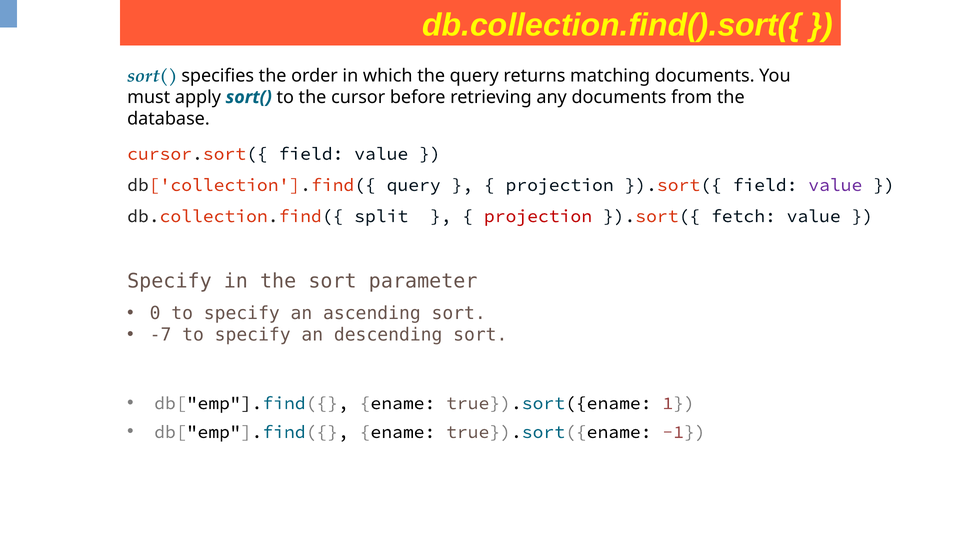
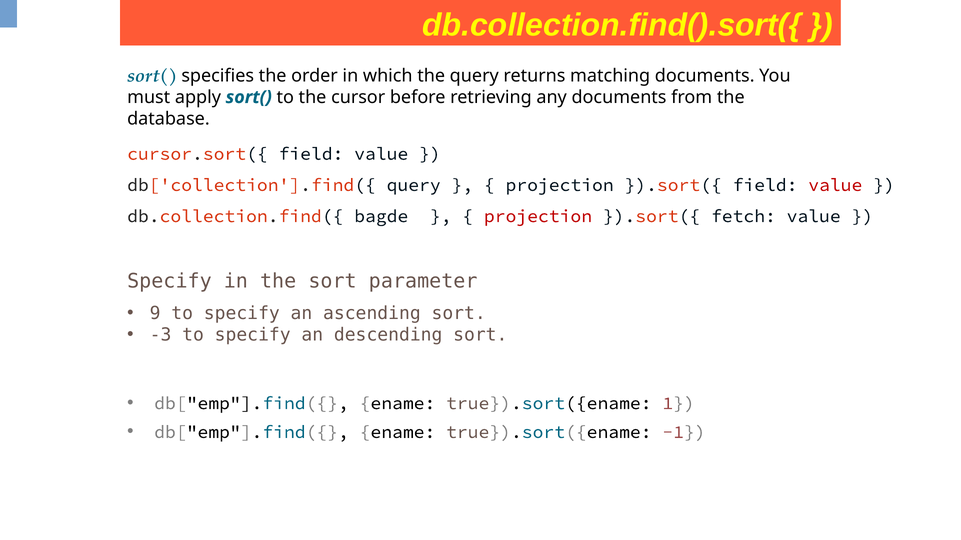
value colour: purple -> red (835, 185)
split: split -> bagde (381, 216)
0: 0 -> 9 (155, 314)
-7: -7 -> -3 (161, 335)
